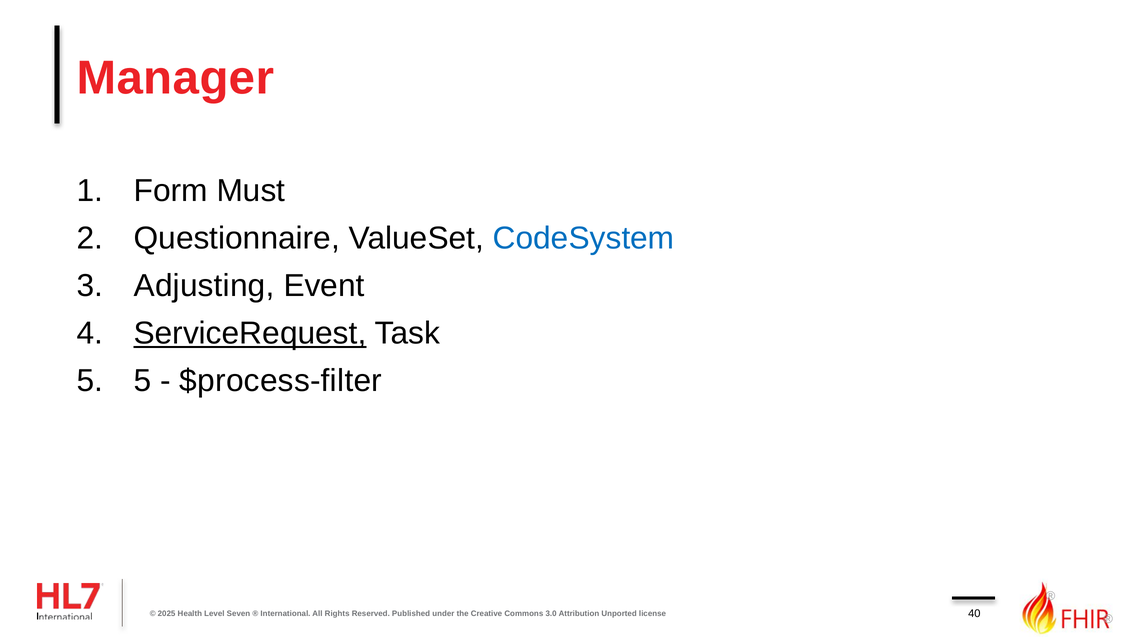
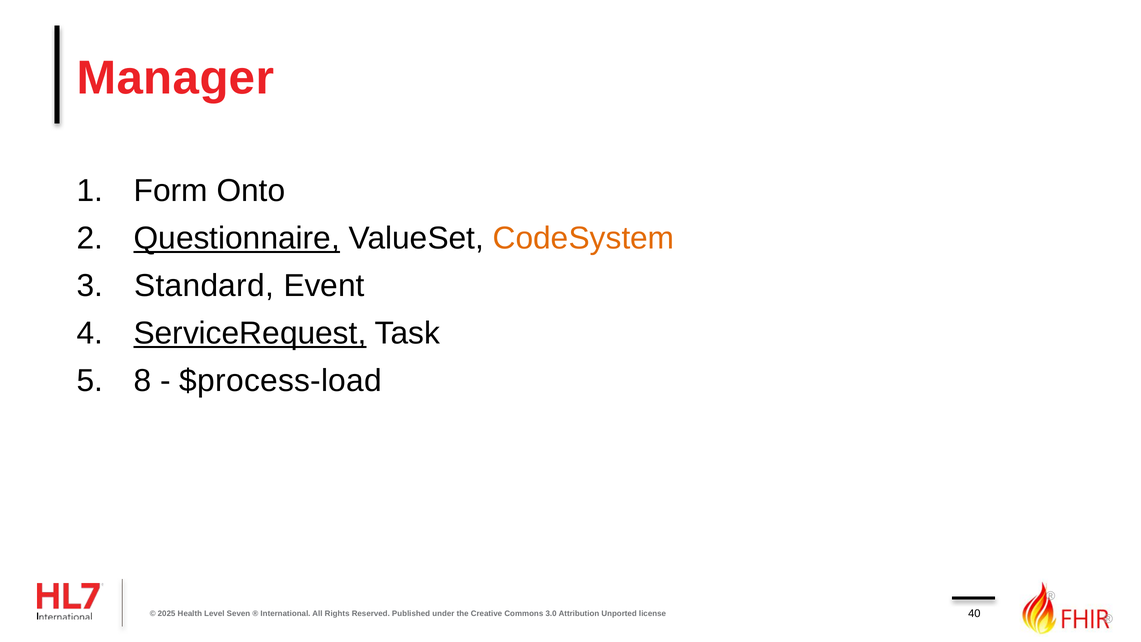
Must: Must -> Onto (251, 191)
Questionnaire underline: none -> present (237, 238)
CodeSystem colour: blue -> orange (584, 238)
Adjusting: Adjusting -> Standard (204, 286)
5: 5 -> 8 (143, 381)
$process-filter: $process-filter -> $process-load (281, 381)
